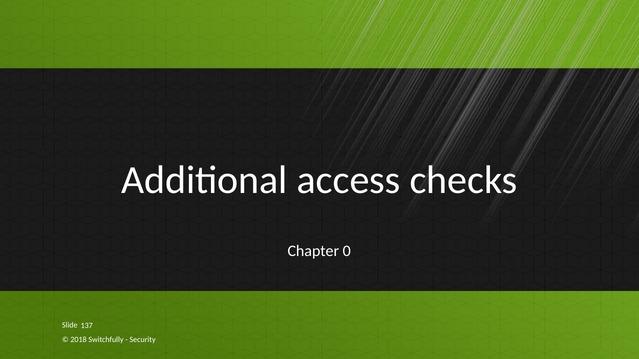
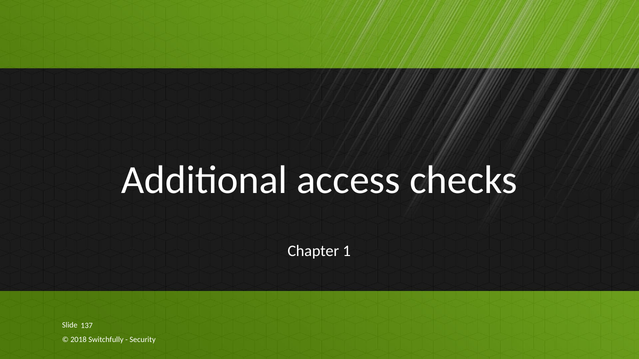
0: 0 -> 1 (347, 251)
